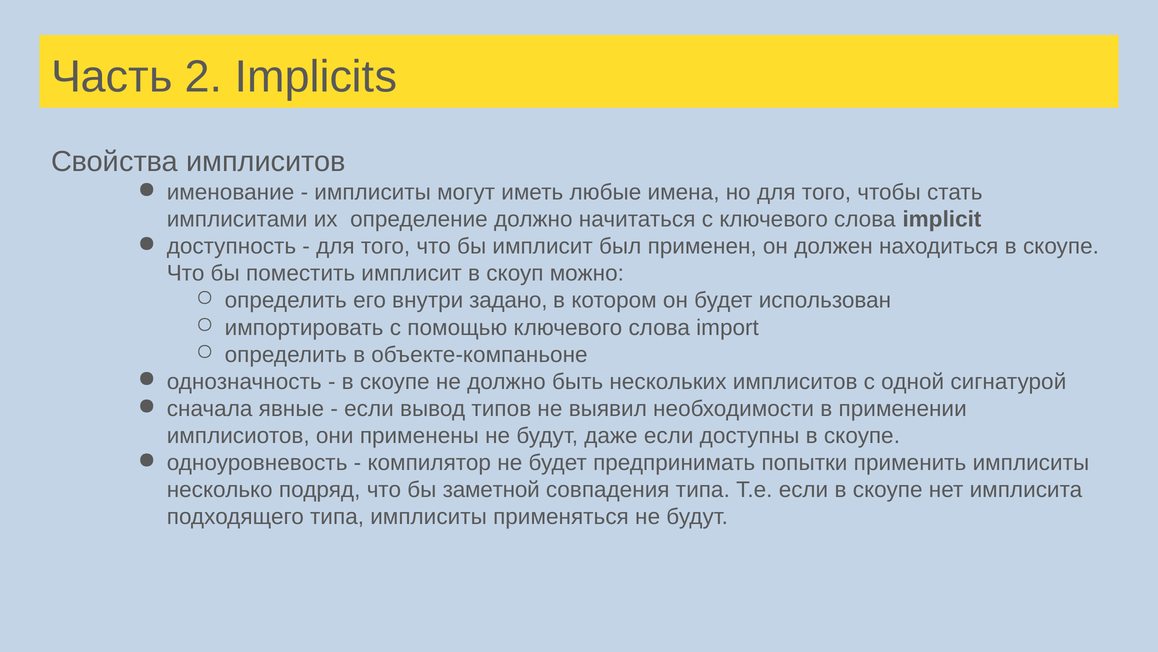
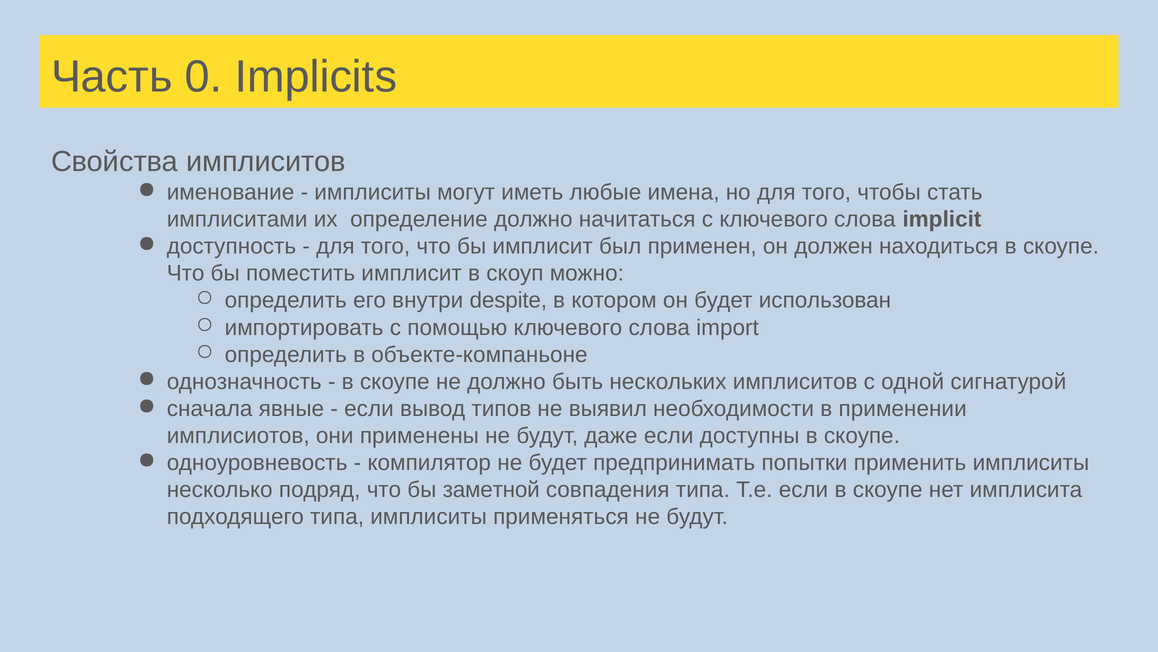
2: 2 -> 0 (204, 77)
задано: задано -> despite (508, 300)
